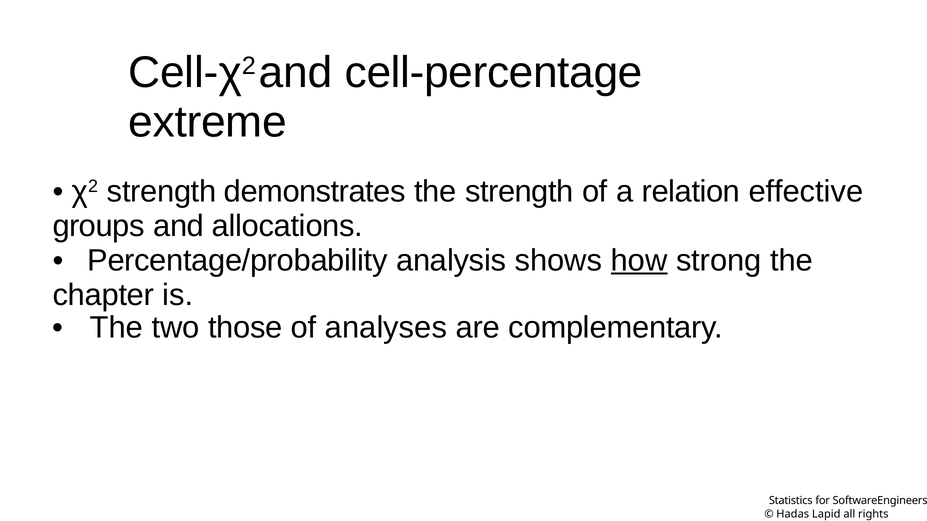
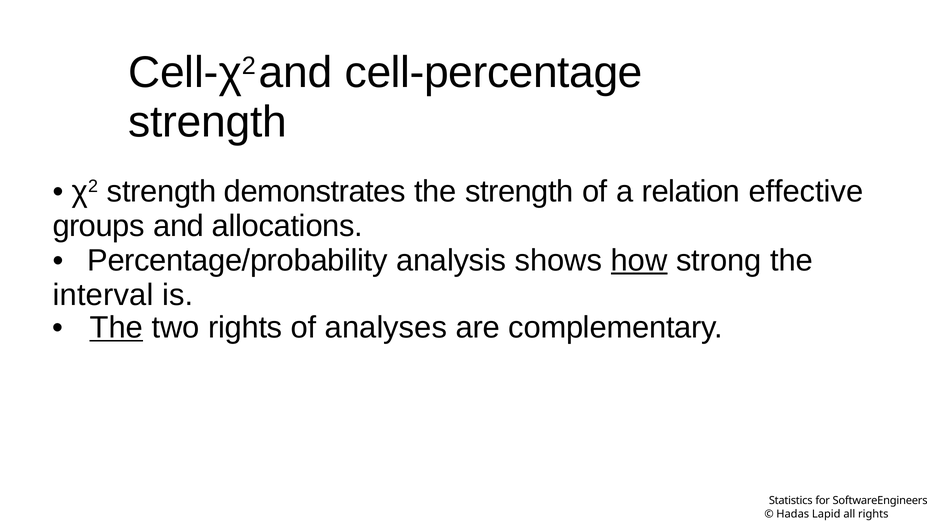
extreme: extreme -> strength (208, 122)
chapter: chapter -> interval (103, 295)
The underline: none -> present (116, 328)
two those: those -> rights (245, 328)
